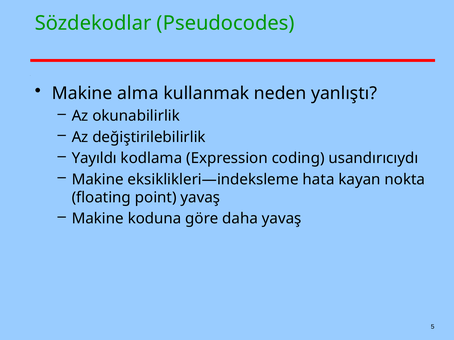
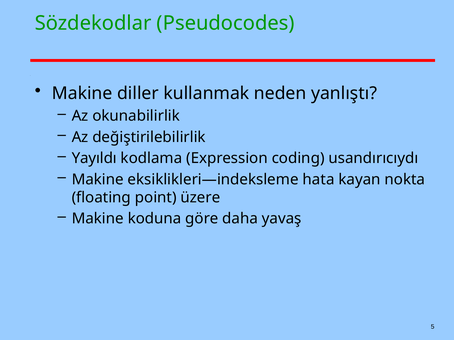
alma: alma -> diller (138, 94)
point yavaş: yavaş -> üzere (200, 198)
